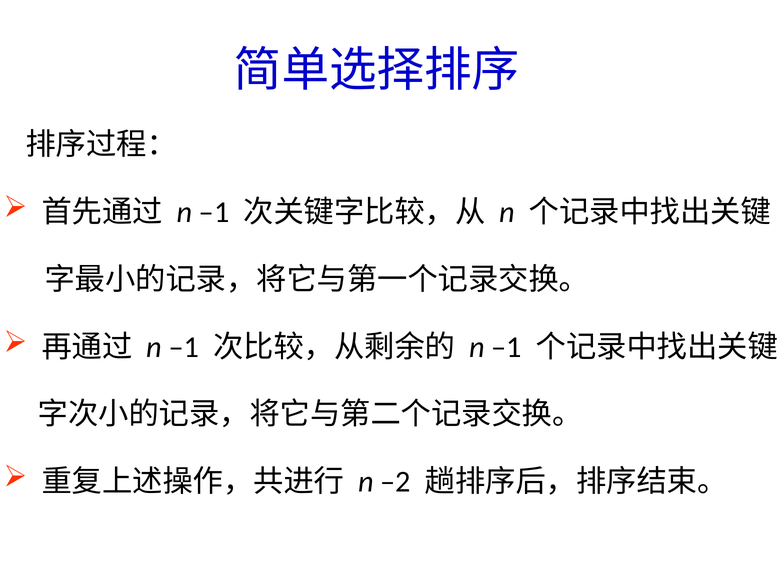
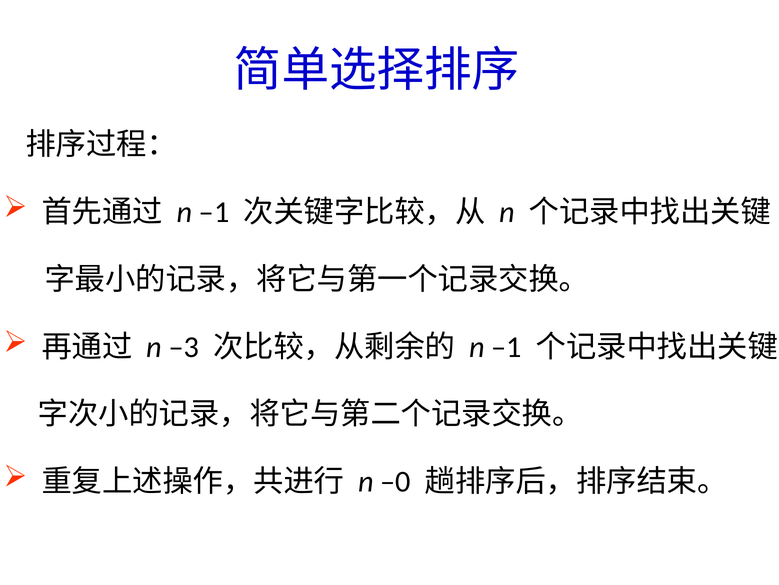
–1: –1 -> –3 (184, 347)
–2: –2 -> –0 (396, 481)
